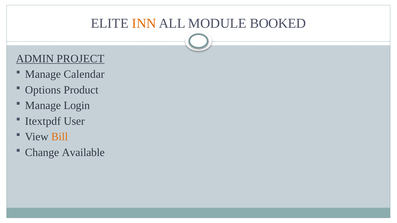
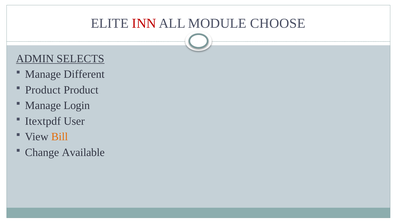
INN colour: orange -> red (144, 23)
BOOKED: BOOKED -> CHOOSE (278, 23)
PROJECT: PROJECT -> SELECTS (80, 59)
Calendar: Calendar -> Different (84, 74)
Options: Options -> Product (43, 90)
